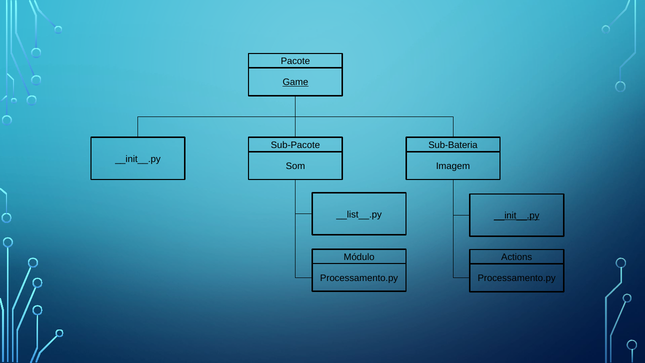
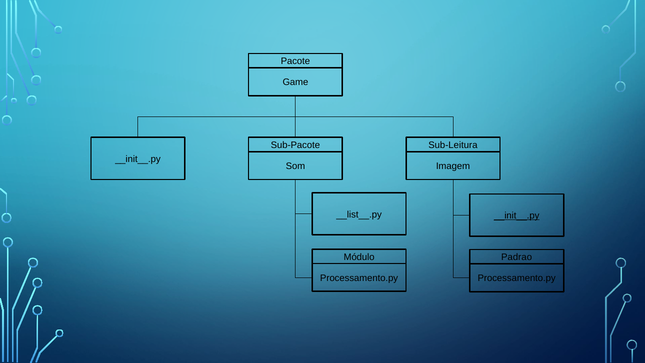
Game underline: present -> none (295, 82)
Sub-Bateria: Sub-Bateria -> Sub-Leitura (453, 145)
Actions: Actions -> Padrao (517, 257)
